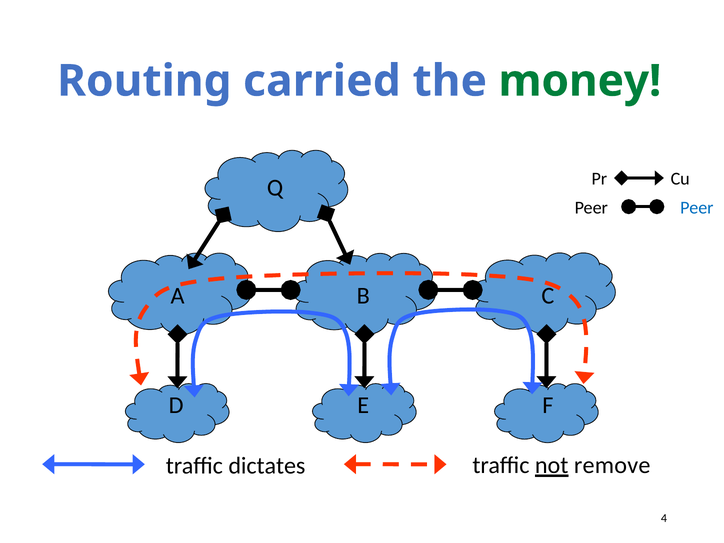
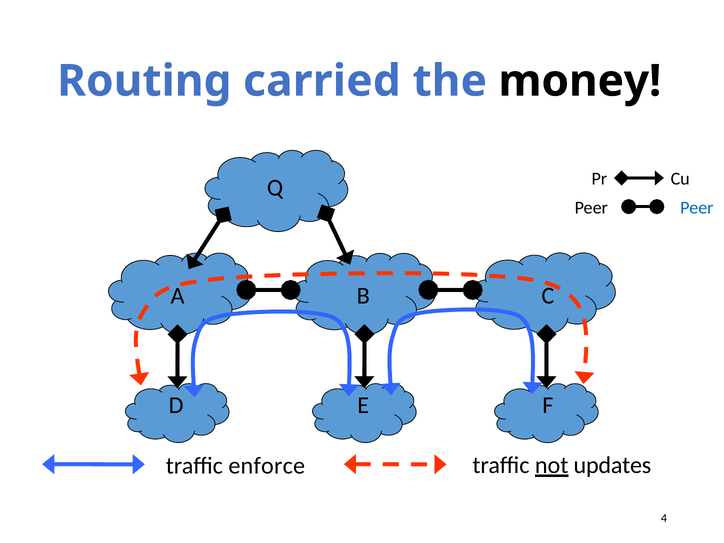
money colour: green -> black (580, 81)
dictates: dictates -> enforce (267, 466)
remove: remove -> updates (612, 465)
